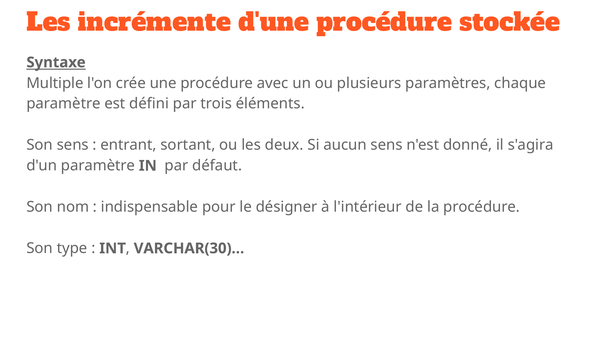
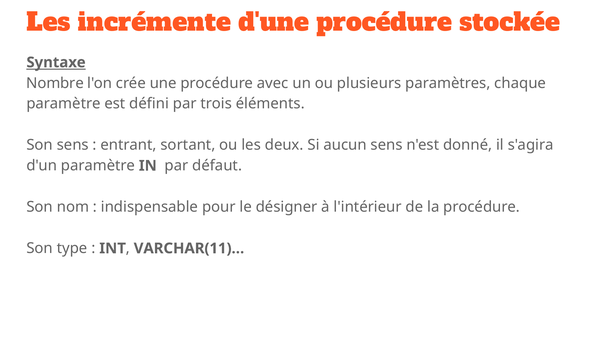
Multiple: Multiple -> Nombre (55, 83)
VARCHAR(30)…: VARCHAR(30)… -> VARCHAR(11)… (189, 248)
